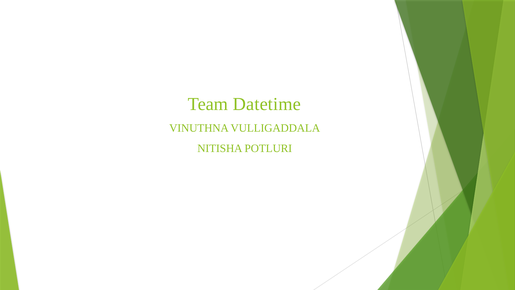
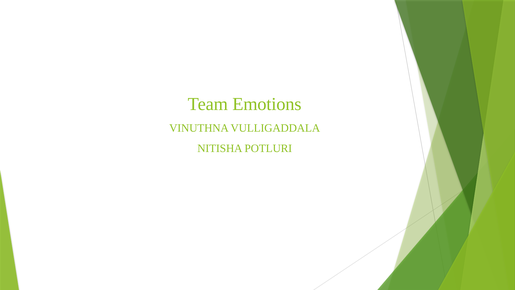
Datetime: Datetime -> Emotions (267, 104)
